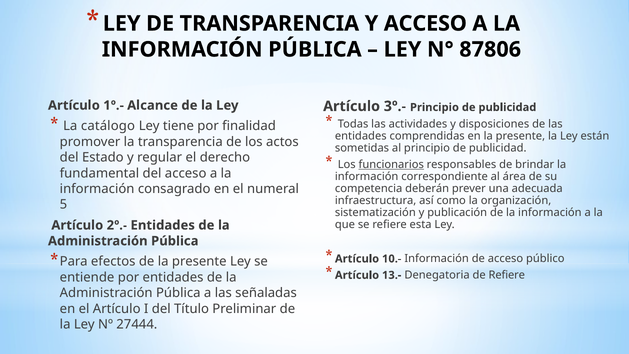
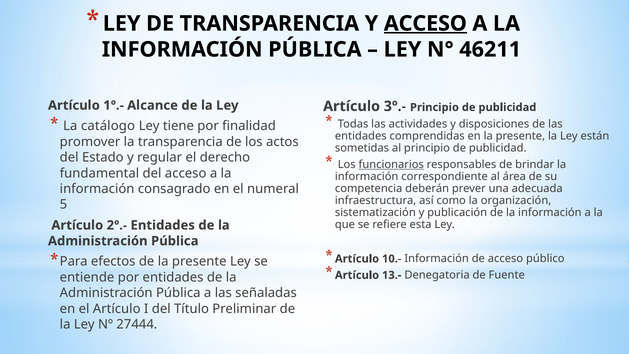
ACCESO underline: none -> present (425, 24)
87806: 87806 -> 46211 (490, 49)
de Refiere: Refiere -> Fuente (507, 275)
